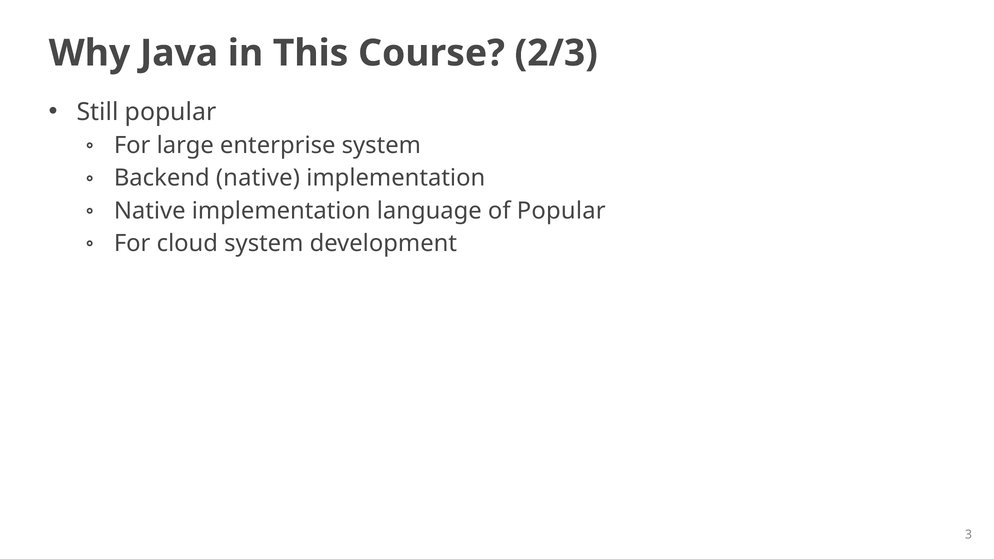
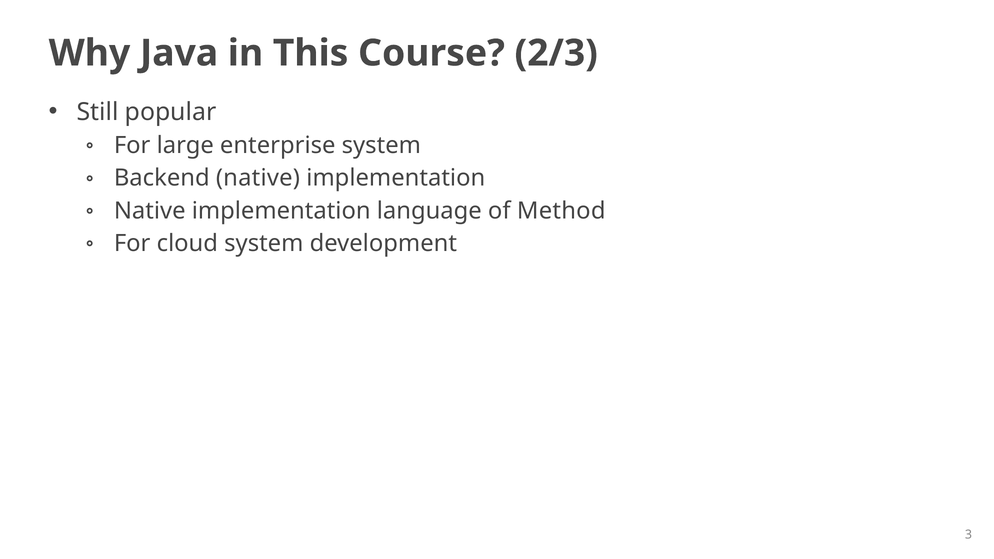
of Popular: Popular -> Method (561, 211)
